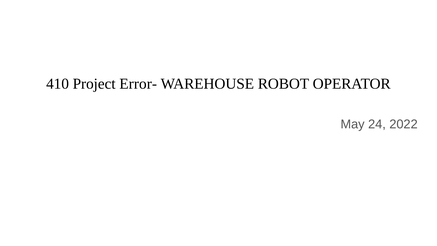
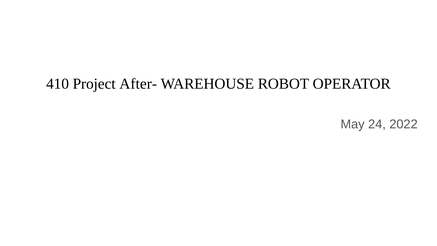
Error-: Error- -> After- (138, 84)
